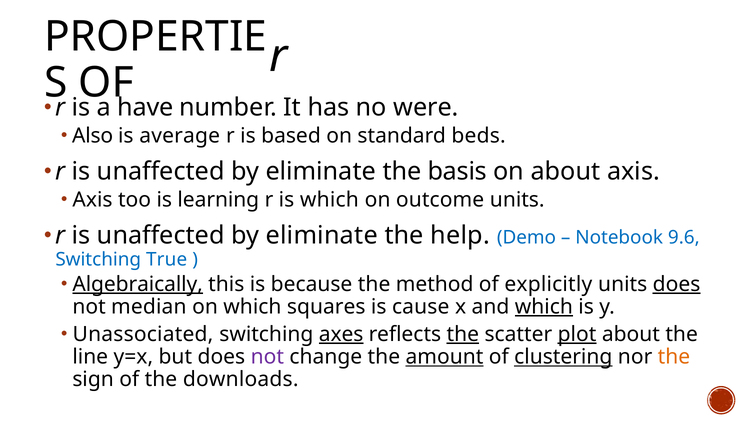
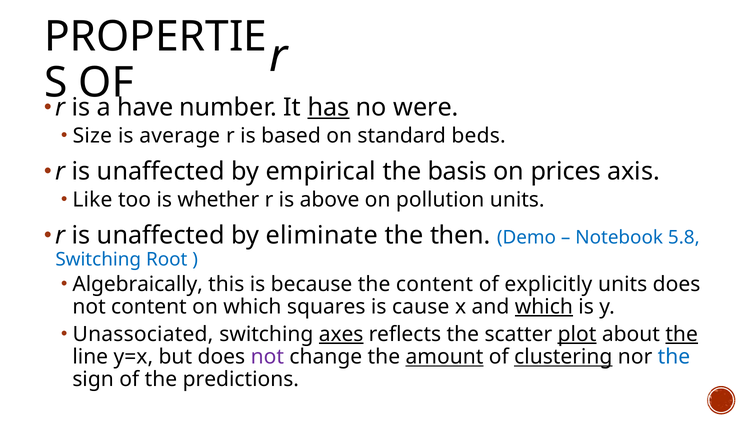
has underline: none -> present (328, 108)
Also: Also -> Size (92, 136)
eliminate: eliminate -> empirical (321, 172)
on about: about -> prices (566, 172)
Axis: Axis -> Like (92, 200)
learning: learning -> whether (218, 200)
is which: which -> above (330, 200)
outcome: outcome -> pollution (440, 200)
help: help -> then (460, 236)
9.6: 9.6 -> 5.8 (684, 238)
True: True -> Root (167, 260)
Algebraically underline: present -> none (138, 284)
the method: method -> content (435, 284)
does underline: present -> none (677, 284)
not median: median -> content (149, 307)
the underline: present -> none (463, 334)
the underline: none -> present (682, 334)
the colour: orange -> blue (674, 357)
downloads: downloads -> predictions (241, 380)
